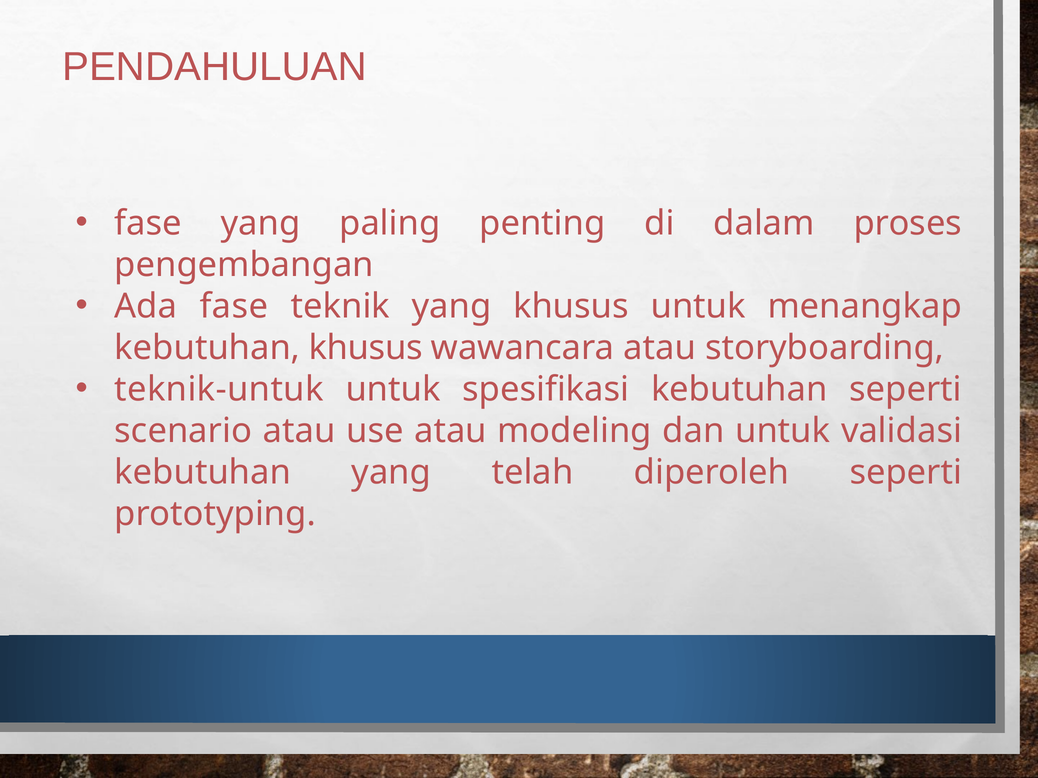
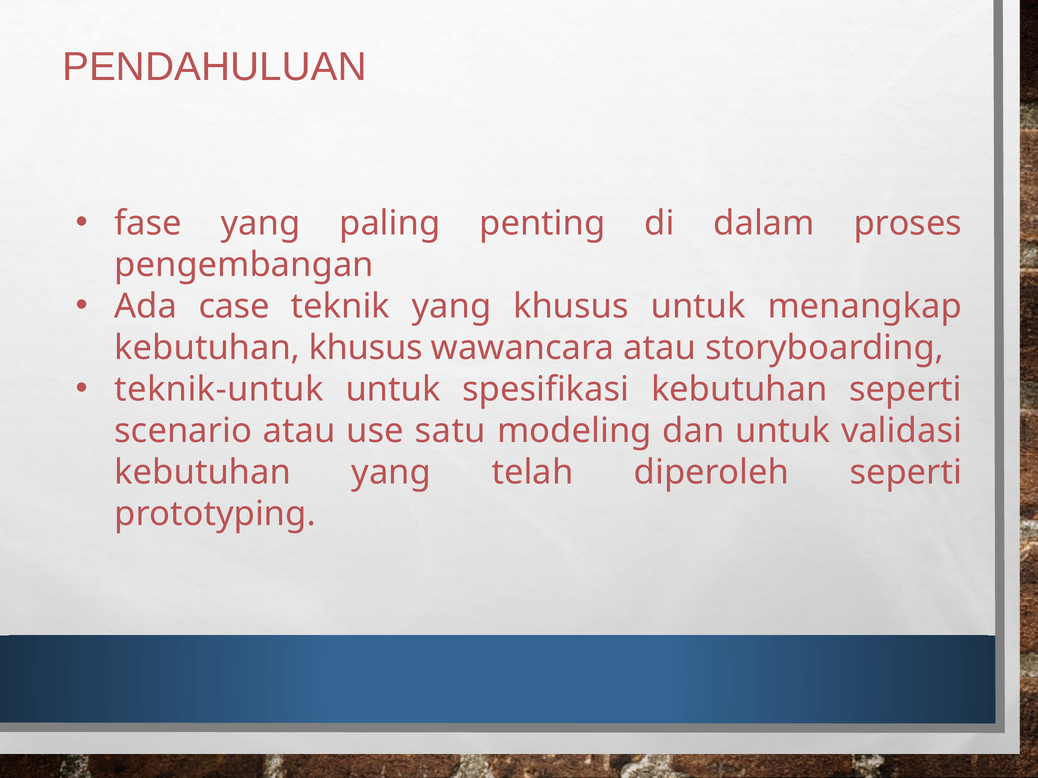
Ada fase: fase -> case (234, 307)
use atau: atau -> satu (450, 431)
